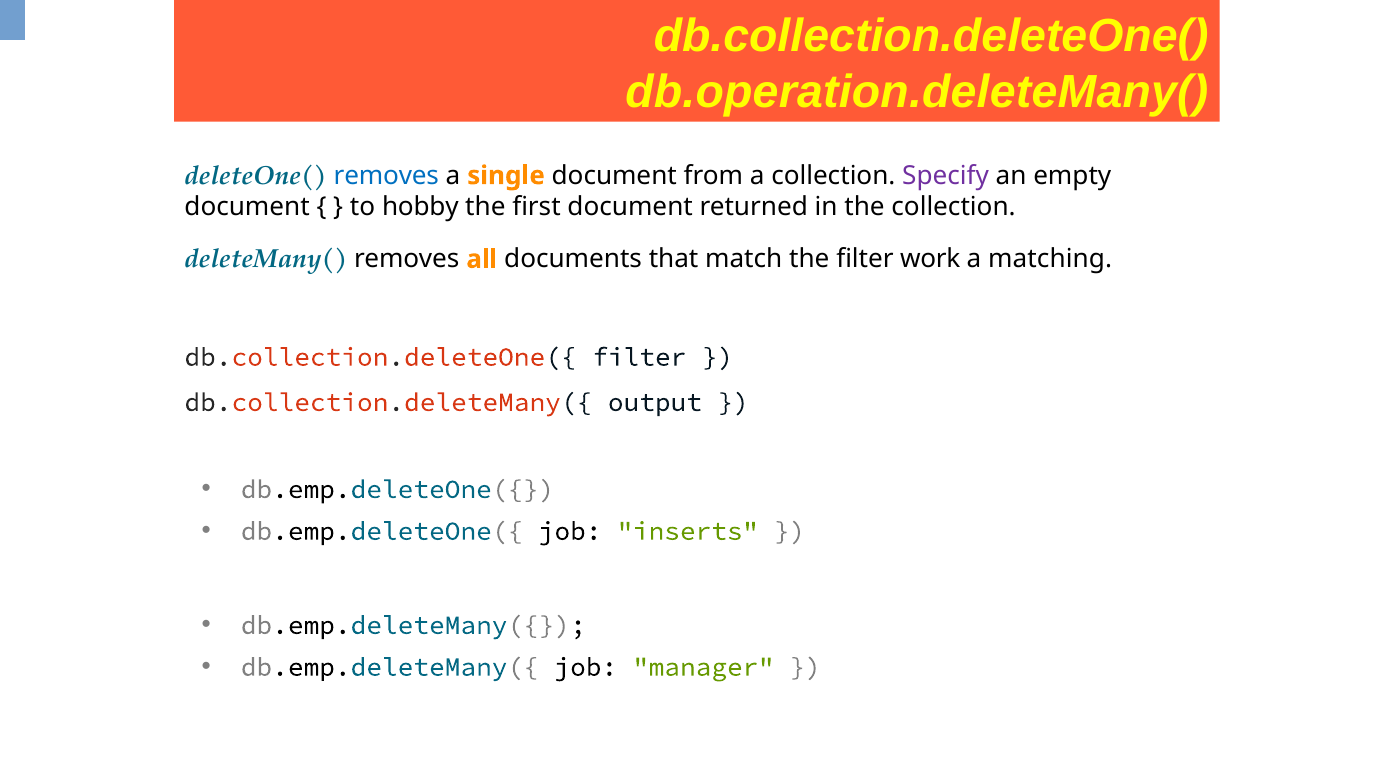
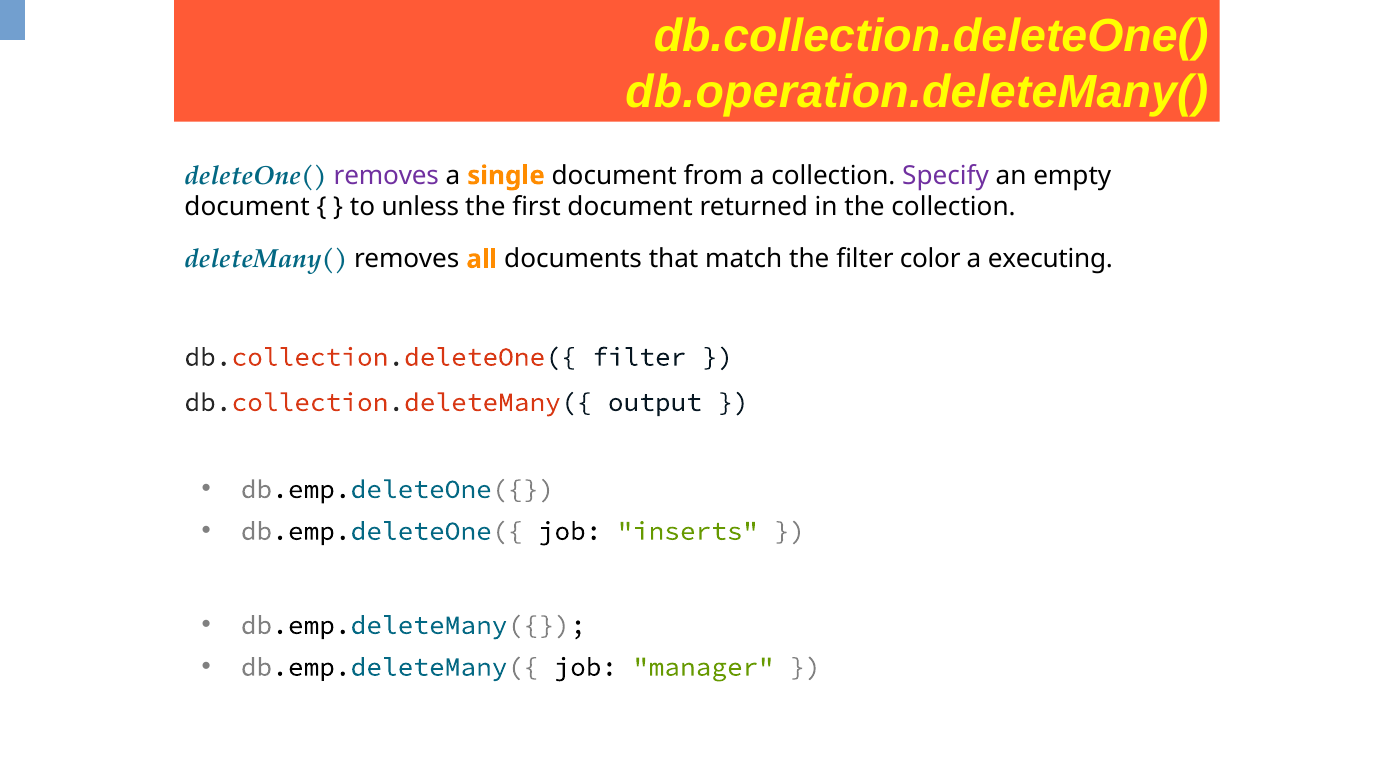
removes colour: blue -> purple (386, 176)
hobby: hobby -> unless (420, 207)
work: work -> color (930, 259)
matching: matching -> executing (1050, 259)
